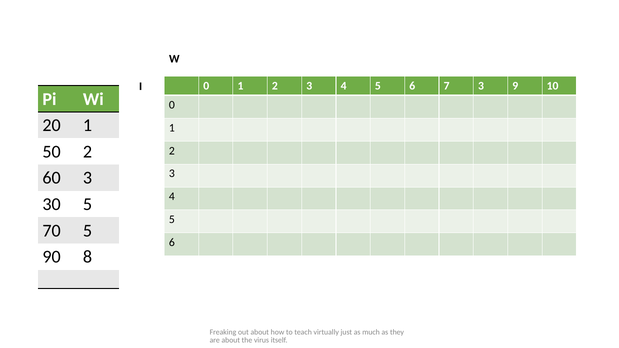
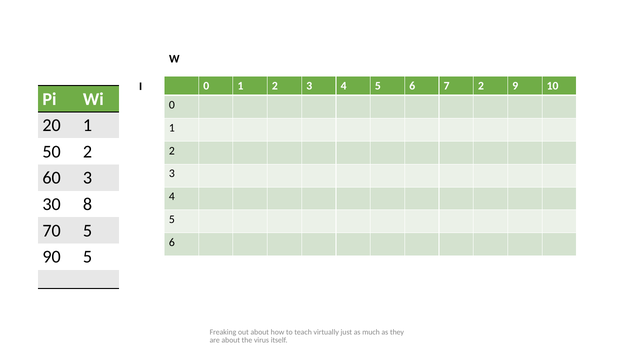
7 3: 3 -> 2 (481, 86)
30 5: 5 -> 8 (88, 204)
90 8: 8 -> 5 (88, 257)
